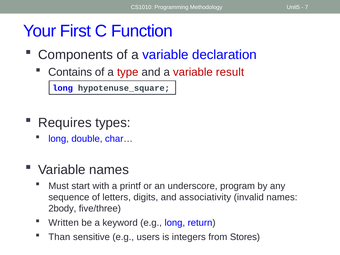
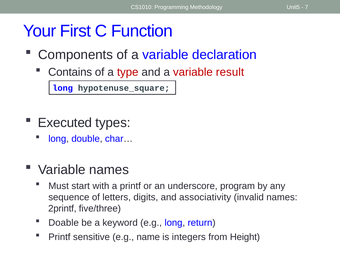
Requires: Requires -> Executed (65, 123)
2body: 2body -> 2printf (62, 209)
Written: Written -> Doable (64, 223)
Than: Than -> Printf (59, 237)
users: users -> name (148, 237)
Stores: Stores -> Height (245, 237)
